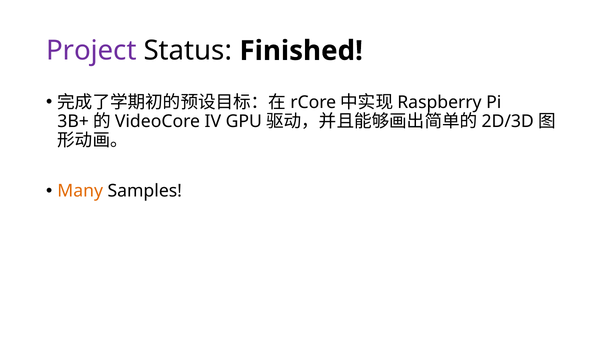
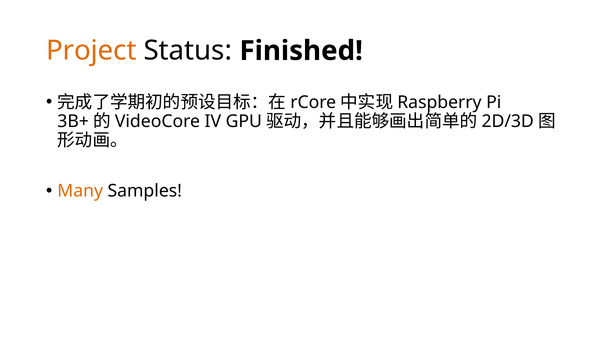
Project colour: purple -> orange (91, 51)
